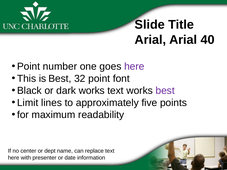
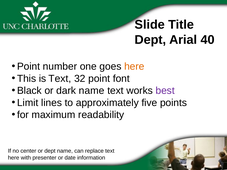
Arial: Arial -> Dept (150, 40)
here colour: purple -> orange (134, 67)
is Best: Best -> Text (60, 79)
dark works: works -> name (92, 91)
